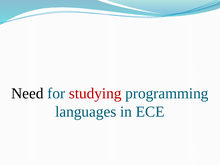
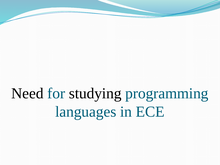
studying colour: red -> black (95, 93)
